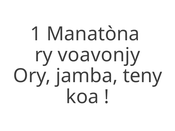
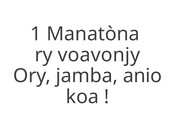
teny: teny -> anio (142, 76)
